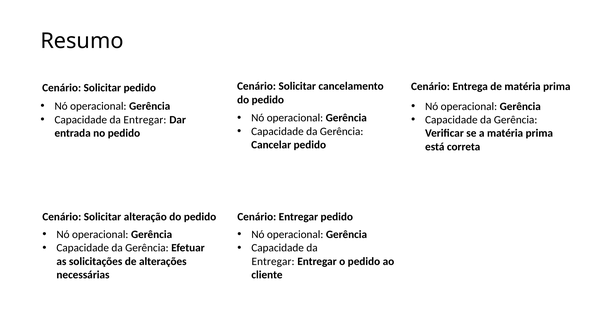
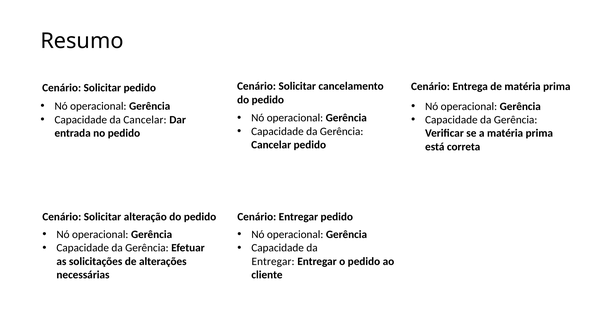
Entregar: Entregar -> Cancelar (145, 120)
